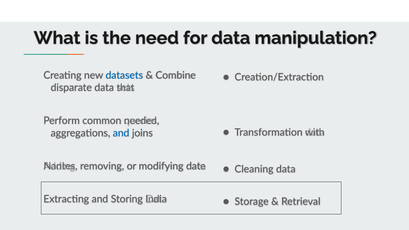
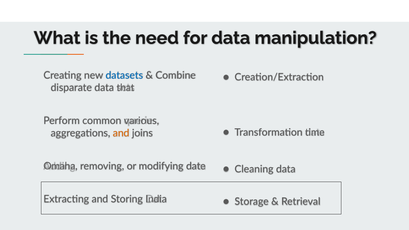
needed: needed -> various (141, 121)
with: with -> time (315, 132)
and colour: blue -> orange (121, 133)
Nantes: Nantes -> Omaha (61, 166)
